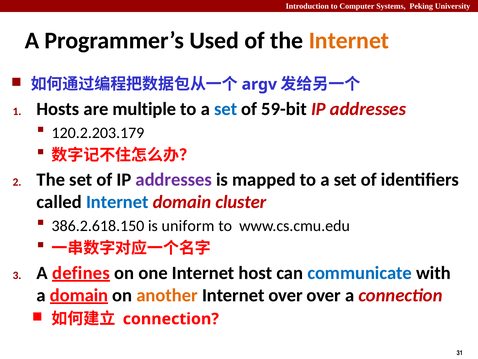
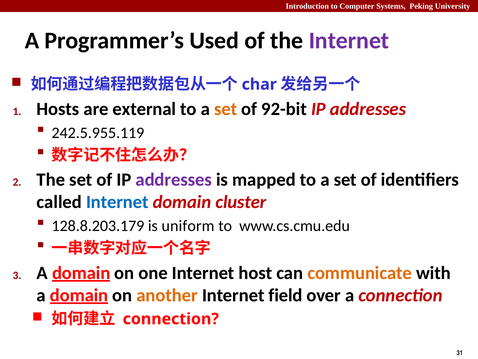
Internet colour: orange -> purple (349, 41)
argv: argv -> char (259, 84)
multiple: multiple -> external (144, 109)
set colour: blue -> orange (226, 109)
59-bit: 59-bit -> 92-bit (284, 109)
120.2.203.179: 120.2.203.179 -> 242.5.955.119 (98, 133)
386.2.618.150: 386.2.618.150 -> 128.8.203.179 (98, 226)
defines: defines -> domain (81, 273)
communicate colour: blue -> orange (360, 273)
Internet over: over -> field (286, 295)
